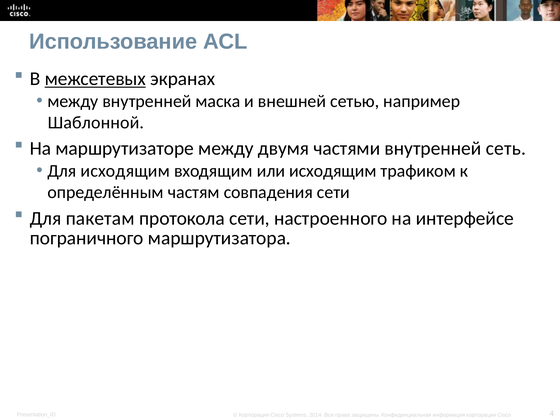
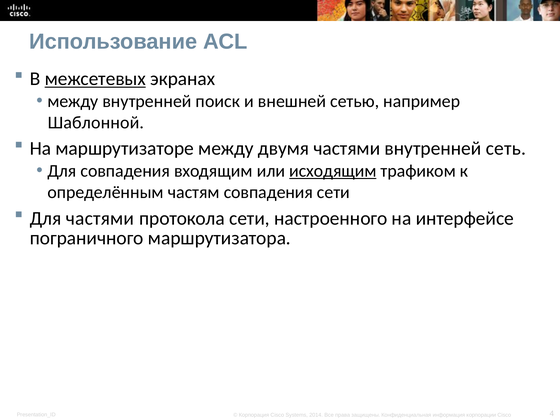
маска: маска -> поиск (218, 101)
Для исходящим: исходящим -> совпадения (125, 171)
исходящим underline: none -> present (333, 171)
Для пакетам: пакетам -> частями (100, 218)
